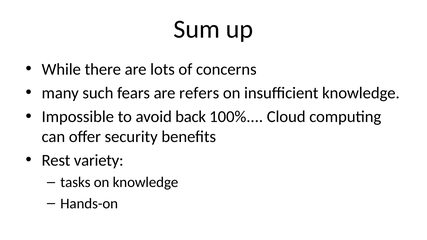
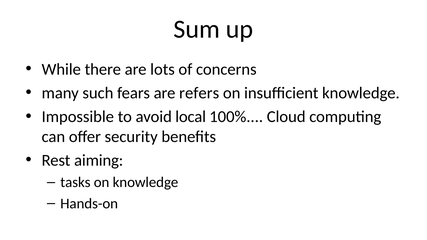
back: back -> local (191, 117)
variety: variety -> aiming (99, 160)
